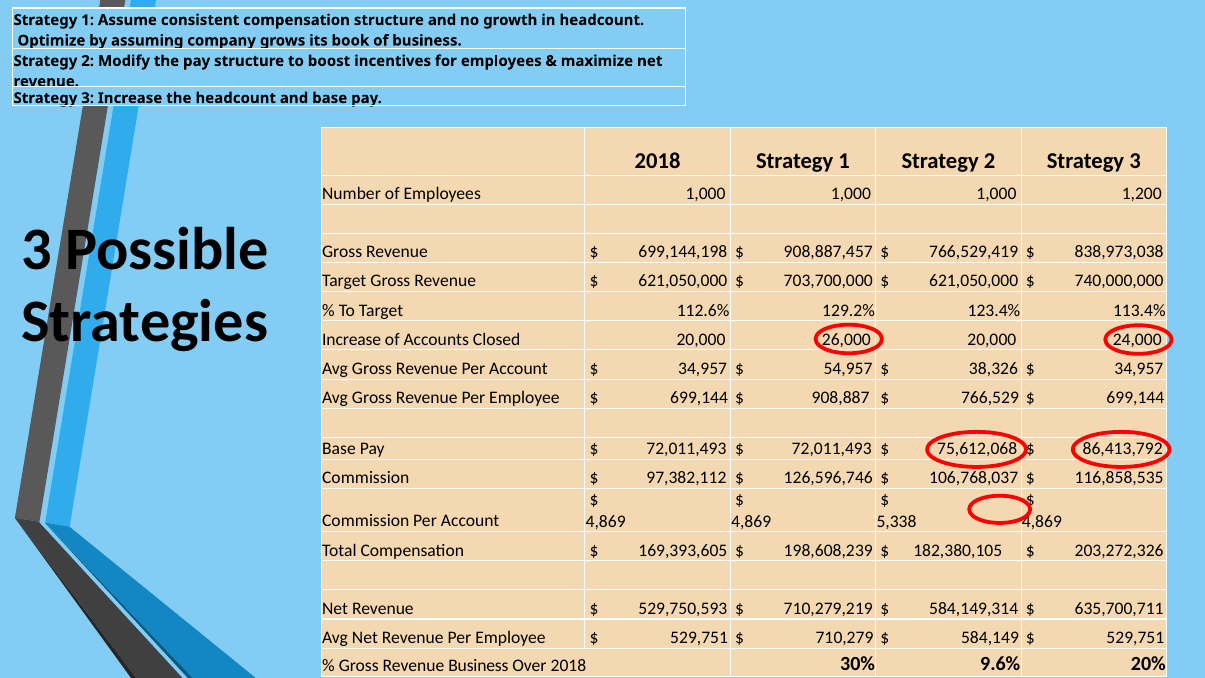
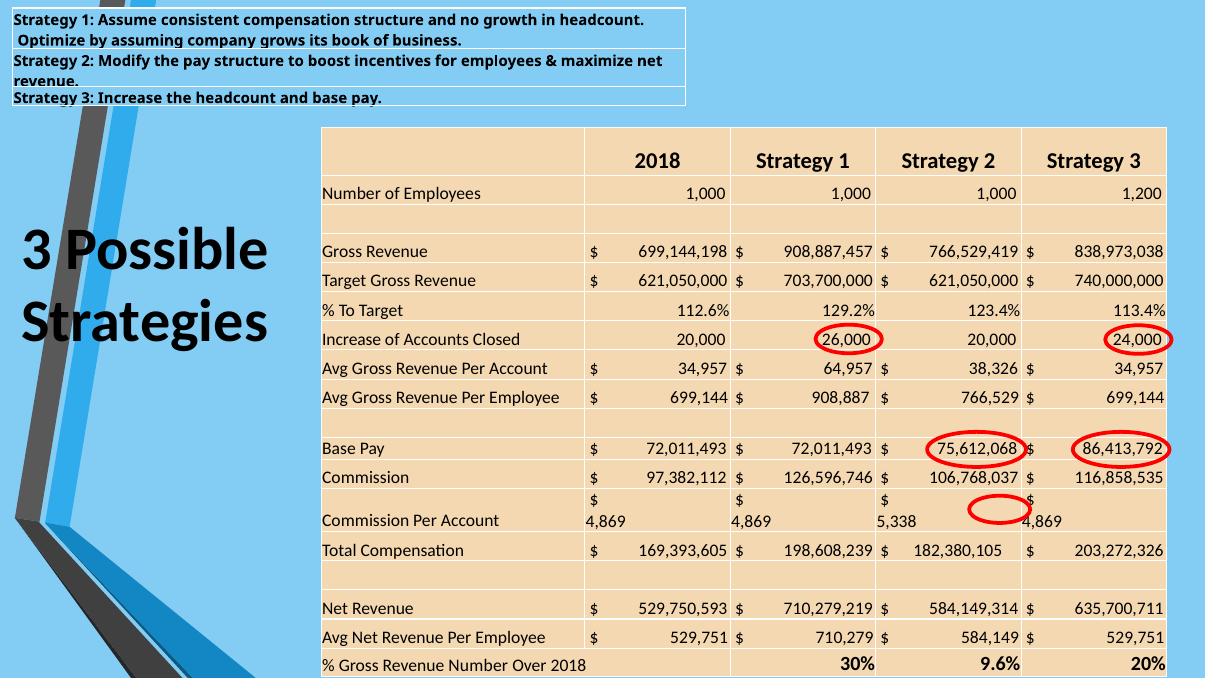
54,957: 54,957 -> 64,957 (848, 369)
Revenue Business: Business -> Number (478, 666)
